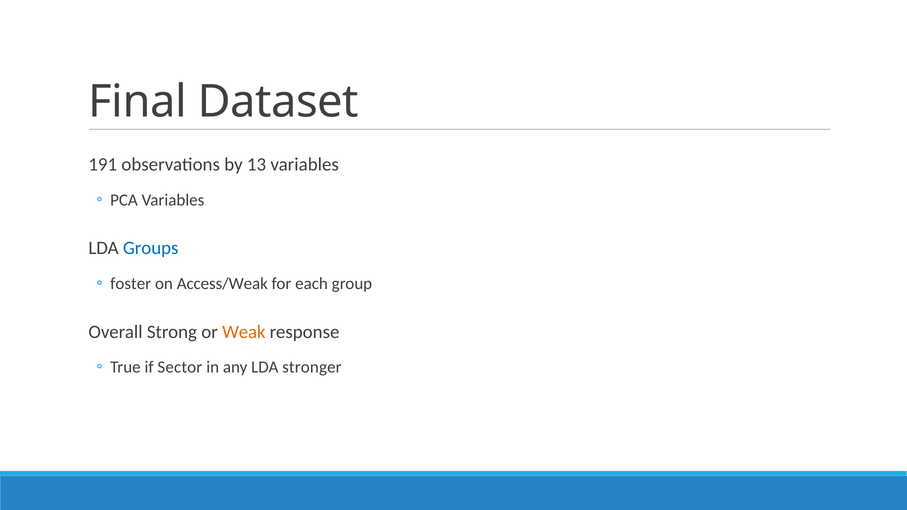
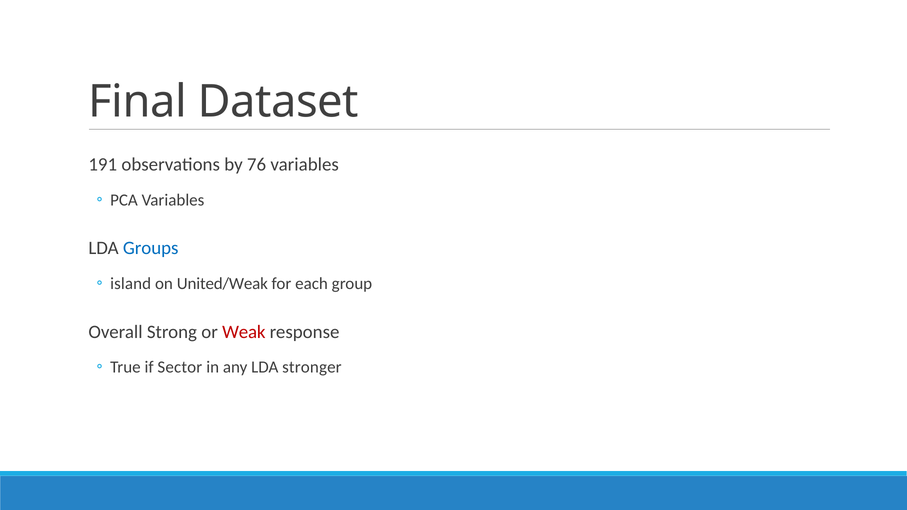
13: 13 -> 76 (256, 165)
foster: foster -> island (131, 284)
Access/Weak: Access/Weak -> United/Weak (222, 284)
Weak colour: orange -> red (244, 332)
